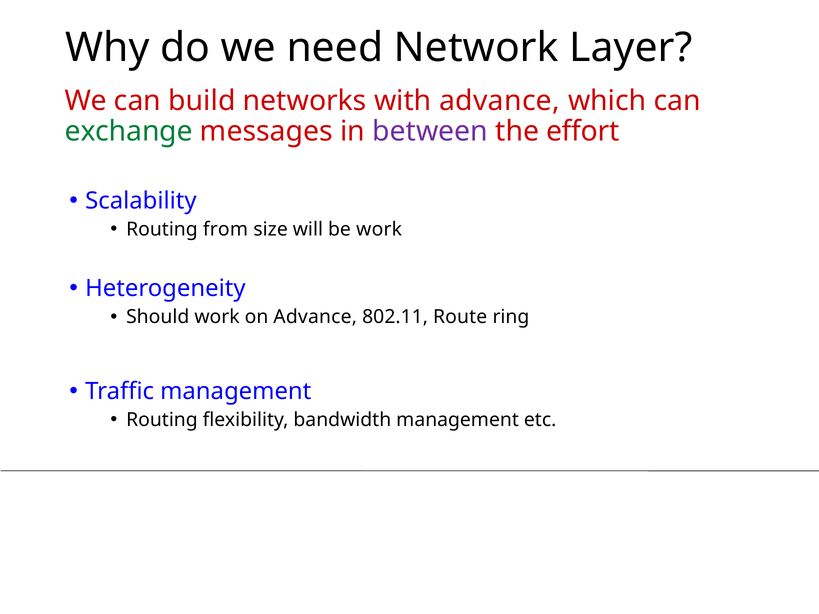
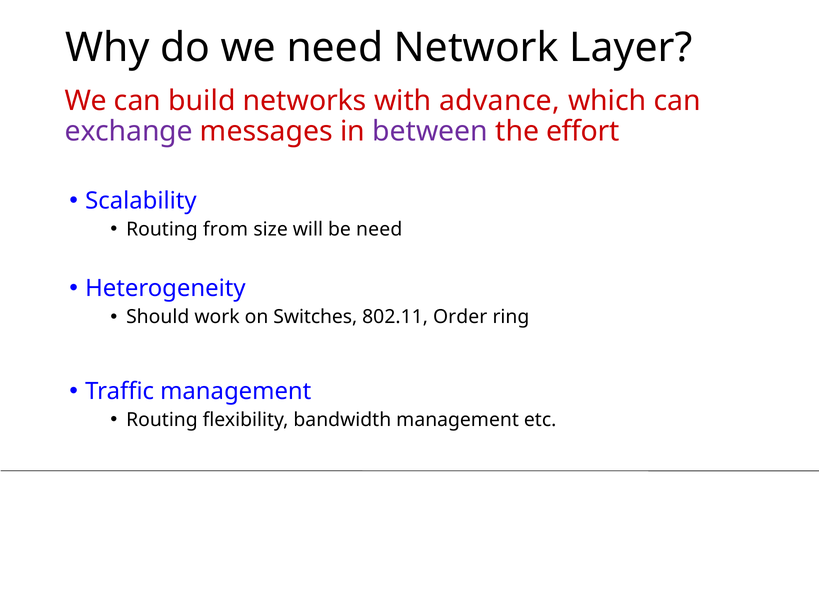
exchange colour: green -> purple (129, 132)
be work: work -> need (379, 229)
on Advance: Advance -> Switches (315, 317)
Route: Route -> Order (460, 317)
